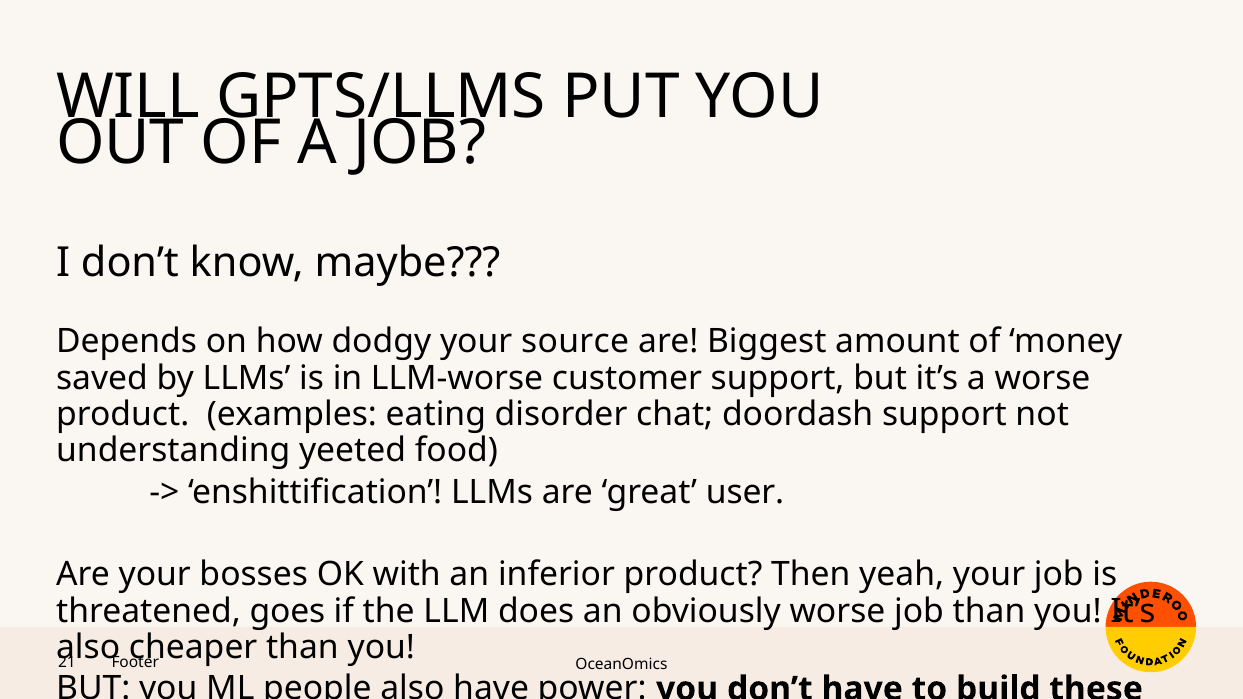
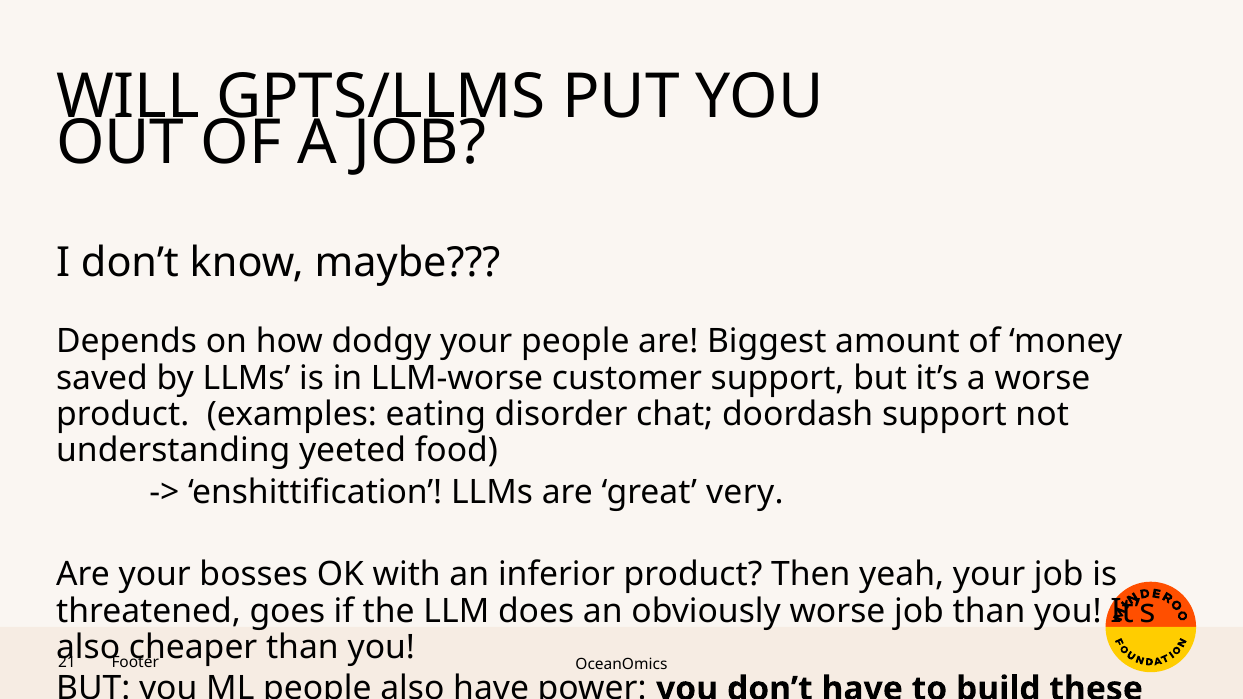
your source: source -> people (575, 342)
user: user -> very (745, 492)
